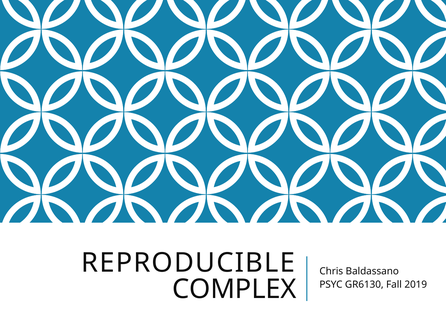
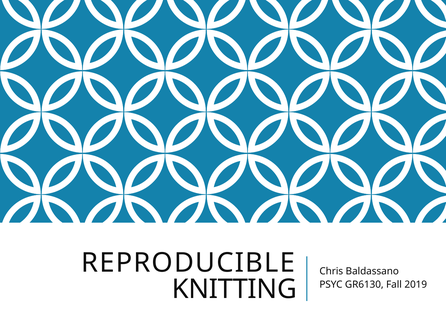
COMPLEX: COMPLEX -> KNITTING (234, 290)
